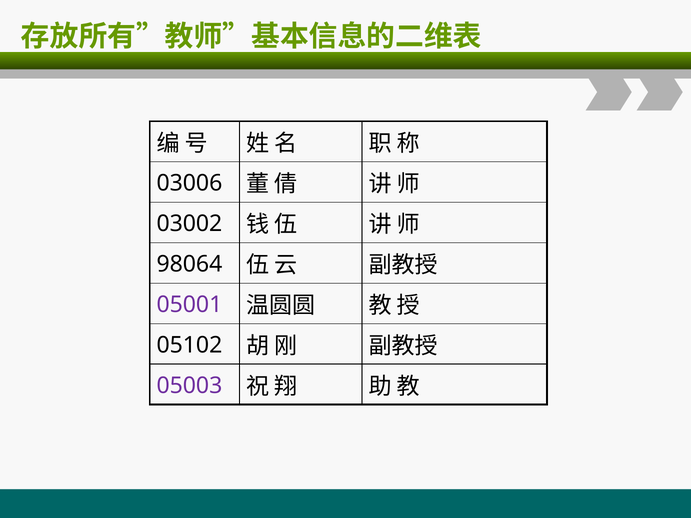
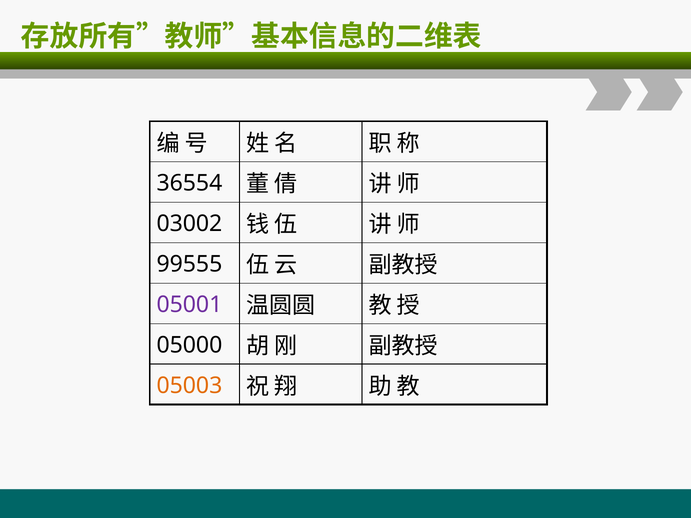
03006: 03006 -> 36554 (189, 183)
98064: 98064 -> 99555 (189, 264)
05102: 05102 -> 05000 (189, 345)
05003 colour: purple -> orange (189, 386)
